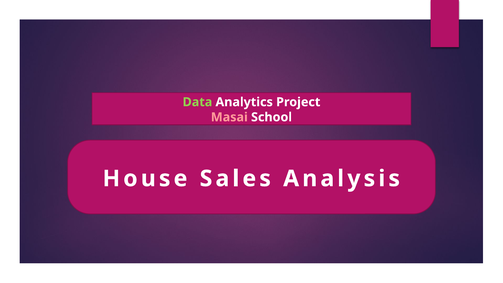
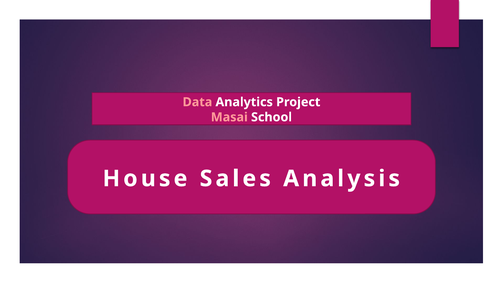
Data colour: light green -> pink (197, 102)
